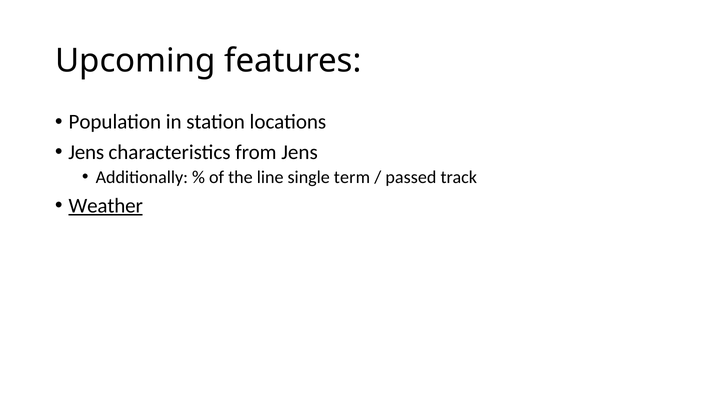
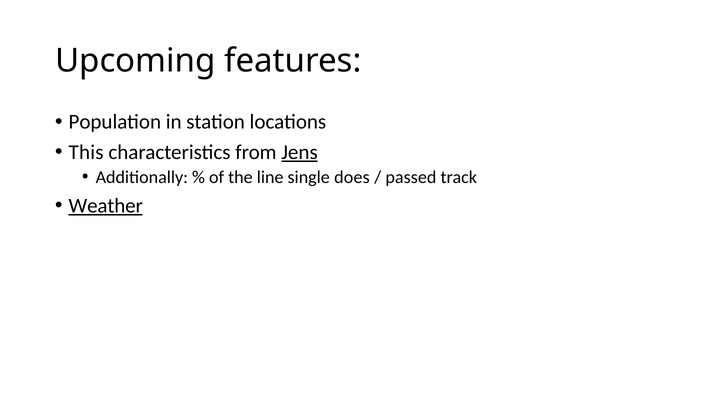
Jens: Jens -> This (86, 152)
Jens underline: none -> present (300, 152)
term: term -> does (352, 177)
